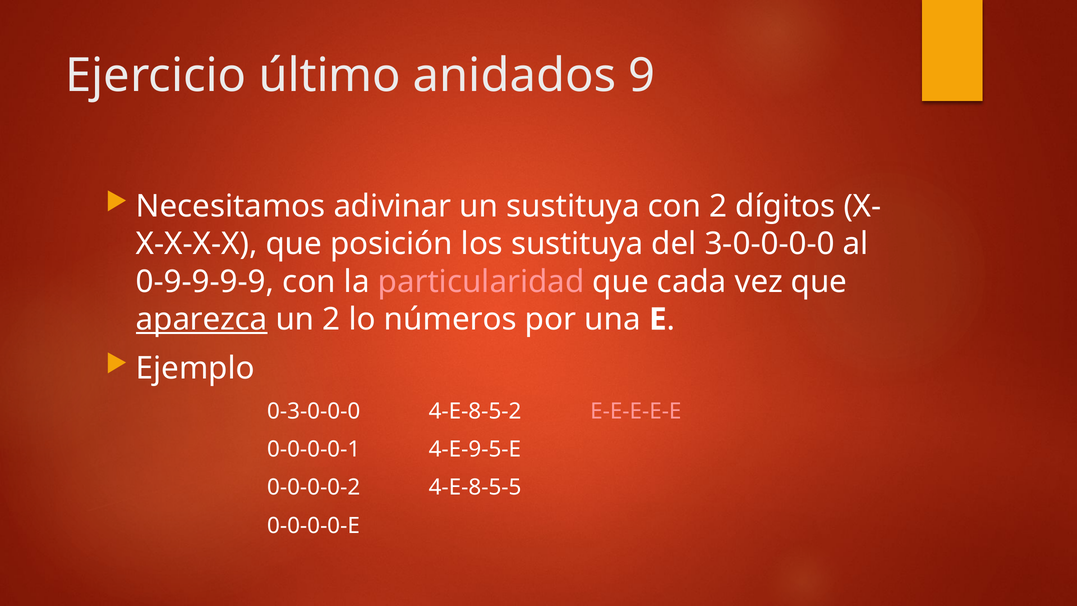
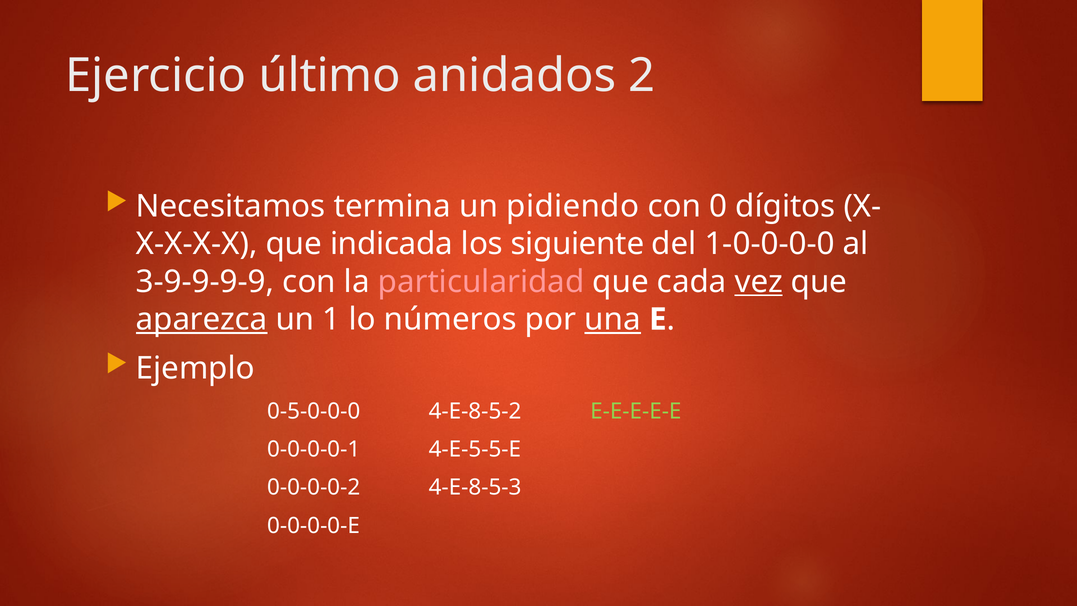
9: 9 -> 2 (642, 76)
adivinar: adivinar -> termina (392, 206)
un sustituya: sustituya -> pidiendo (573, 206)
con 2: 2 -> 0 (718, 206)
posición: posición -> indicada (392, 244)
los sustituya: sustituya -> siguiente (577, 244)
3-0-0-0-0: 3-0-0-0-0 -> 1-0-0-0-0 (770, 244)
0-9-9-9-9: 0-9-9-9-9 -> 3-9-9-9-9 (205, 282)
vez underline: none -> present (759, 282)
un 2: 2 -> 1 (331, 319)
una underline: none -> present (613, 319)
0-3-0-0-0: 0-3-0-0-0 -> 0-5-0-0-0 (314, 411)
E-E-E-E-E colour: pink -> light green (636, 411)
4-E-9-5-E: 4-E-9-5-E -> 4-E-5-5-E (475, 449)
4-E-8-5-5: 4-E-8-5-5 -> 4-E-8-5-3 (475, 487)
